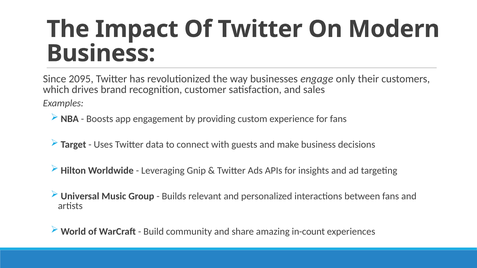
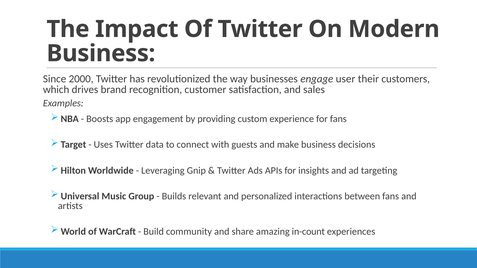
2095: 2095 -> 2000 (81, 79)
only: only -> user (346, 79)
